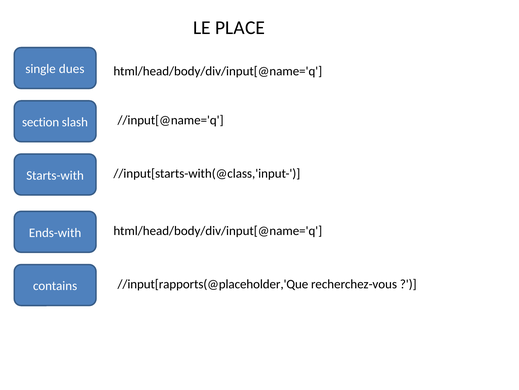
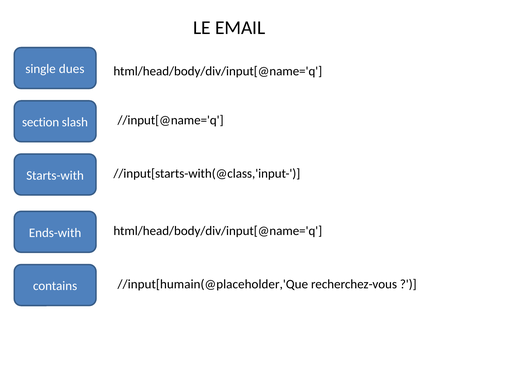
PLACE: PLACE -> EMAIL (240, 28)
//input[rapports(@placeholder,'Que: //input[rapports(@placeholder,'Que -> //input[humain(@placeholder,'Que (213, 284)
